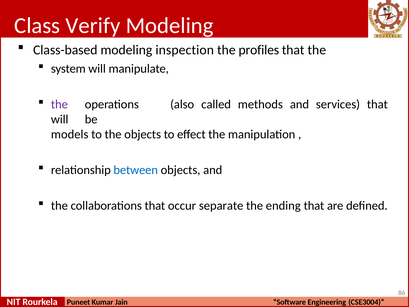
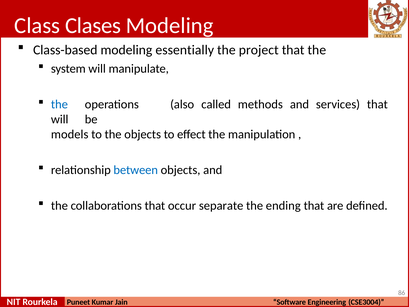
Verify: Verify -> Clases (93, 26)
inspection: inspection -> essentially (185, 50)
profiles: profiles -> project (259, 50)
the colour: purple -> blue (59, 104)
